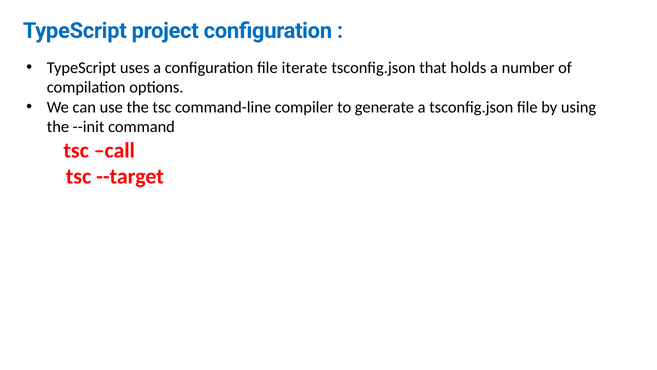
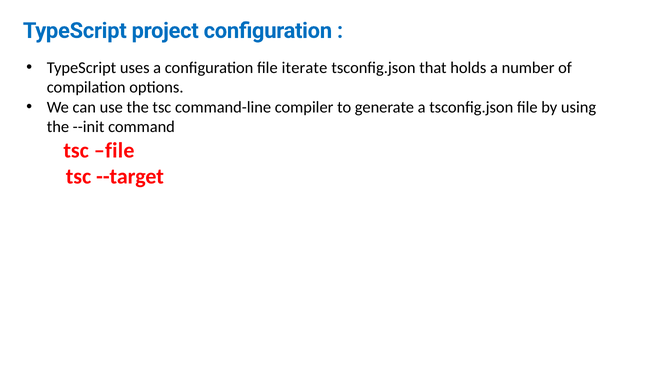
tsc call: call -> file (114, 150)
